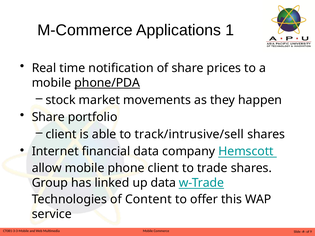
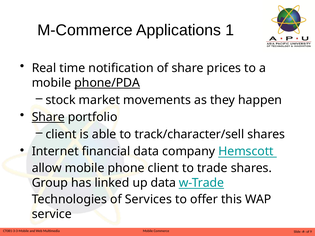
Share underline: none -> present (48, 117)
track/intrusive/sell: track/intrusive/sell -> track/character/sell (189, 134)
Content: Content -> Services (148, 200)
